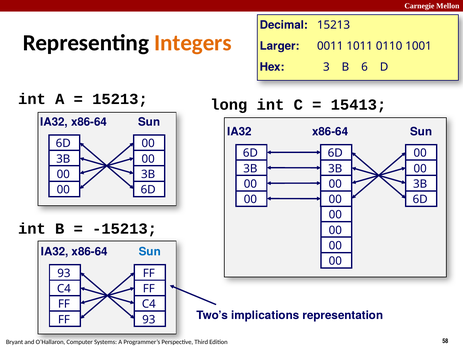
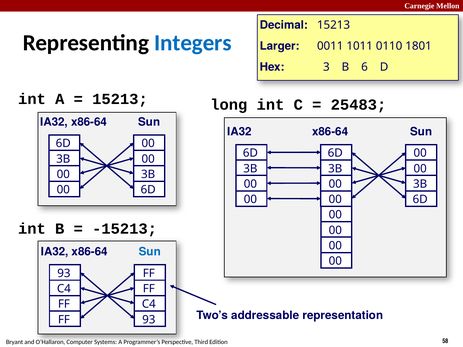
Integers colour: orange -> blue (193, 43)
1001: 1001 -> 1801 (419, 46)
15413: 15413 -> 25483 (358, 105)
implications: implications -> addressable (265, 316)
